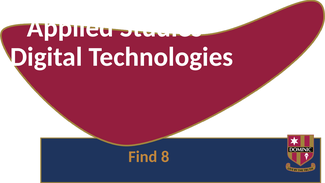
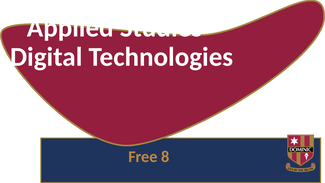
Find: Find -> Free (143, 157)
